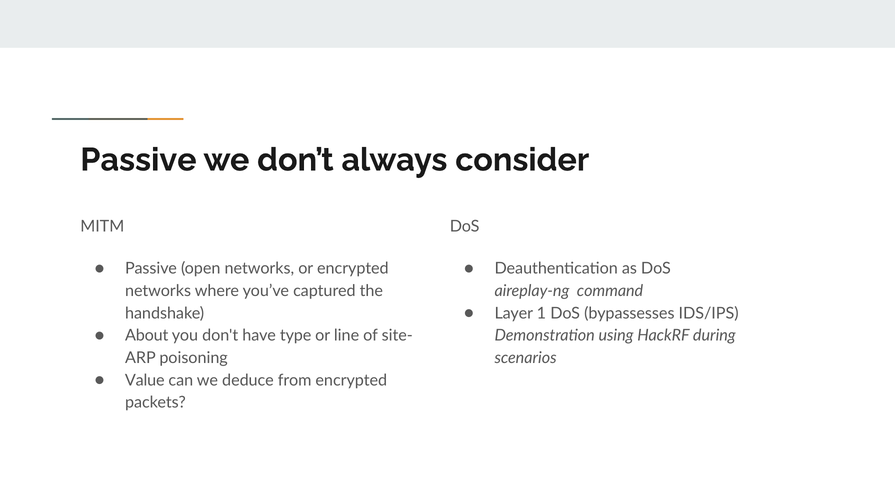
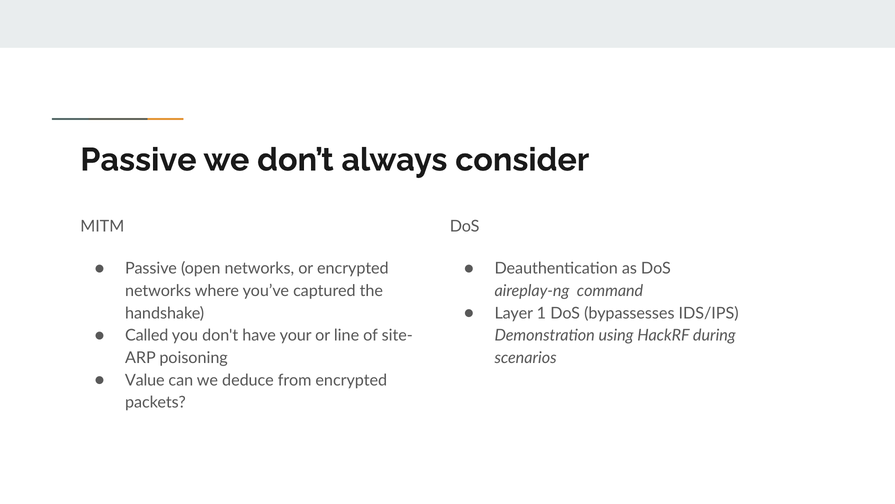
About: About -> Called (147, 335)
type: type -> your (296, 335)
